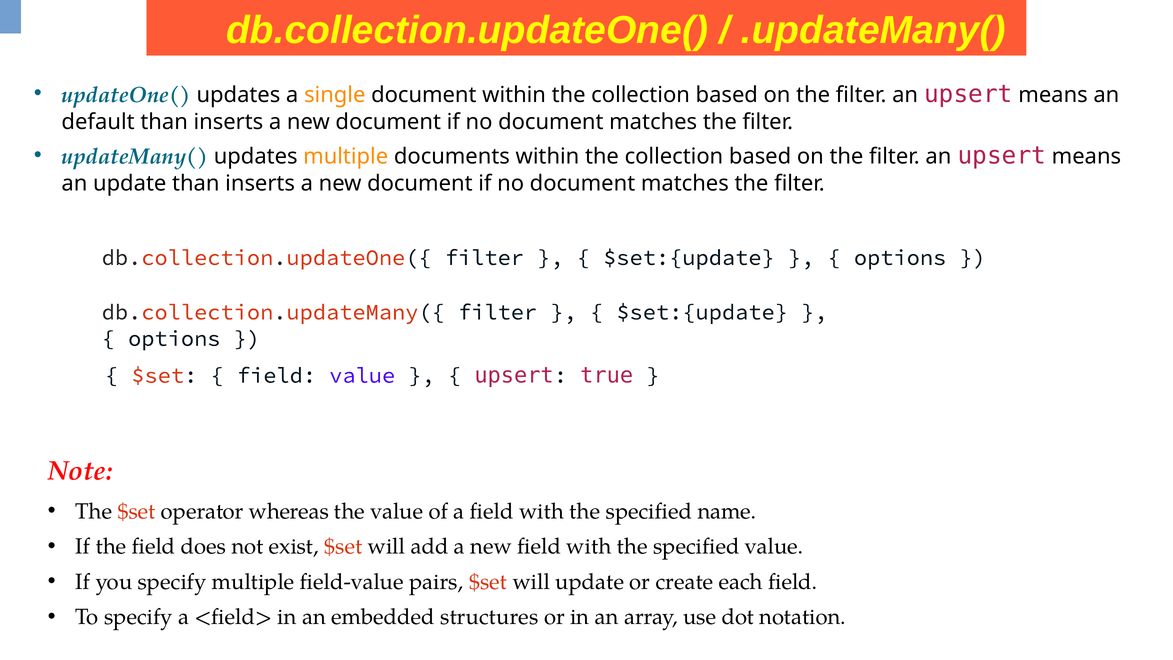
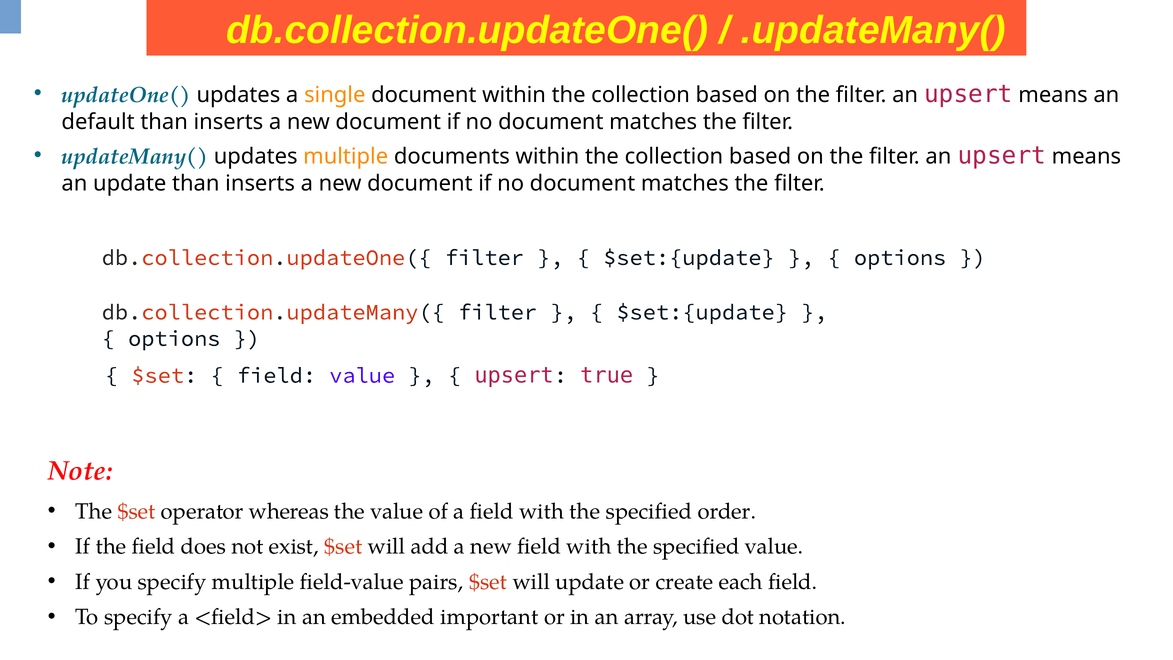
name: name -> order (727, 511)
structures: structures -> important (489, 617)
